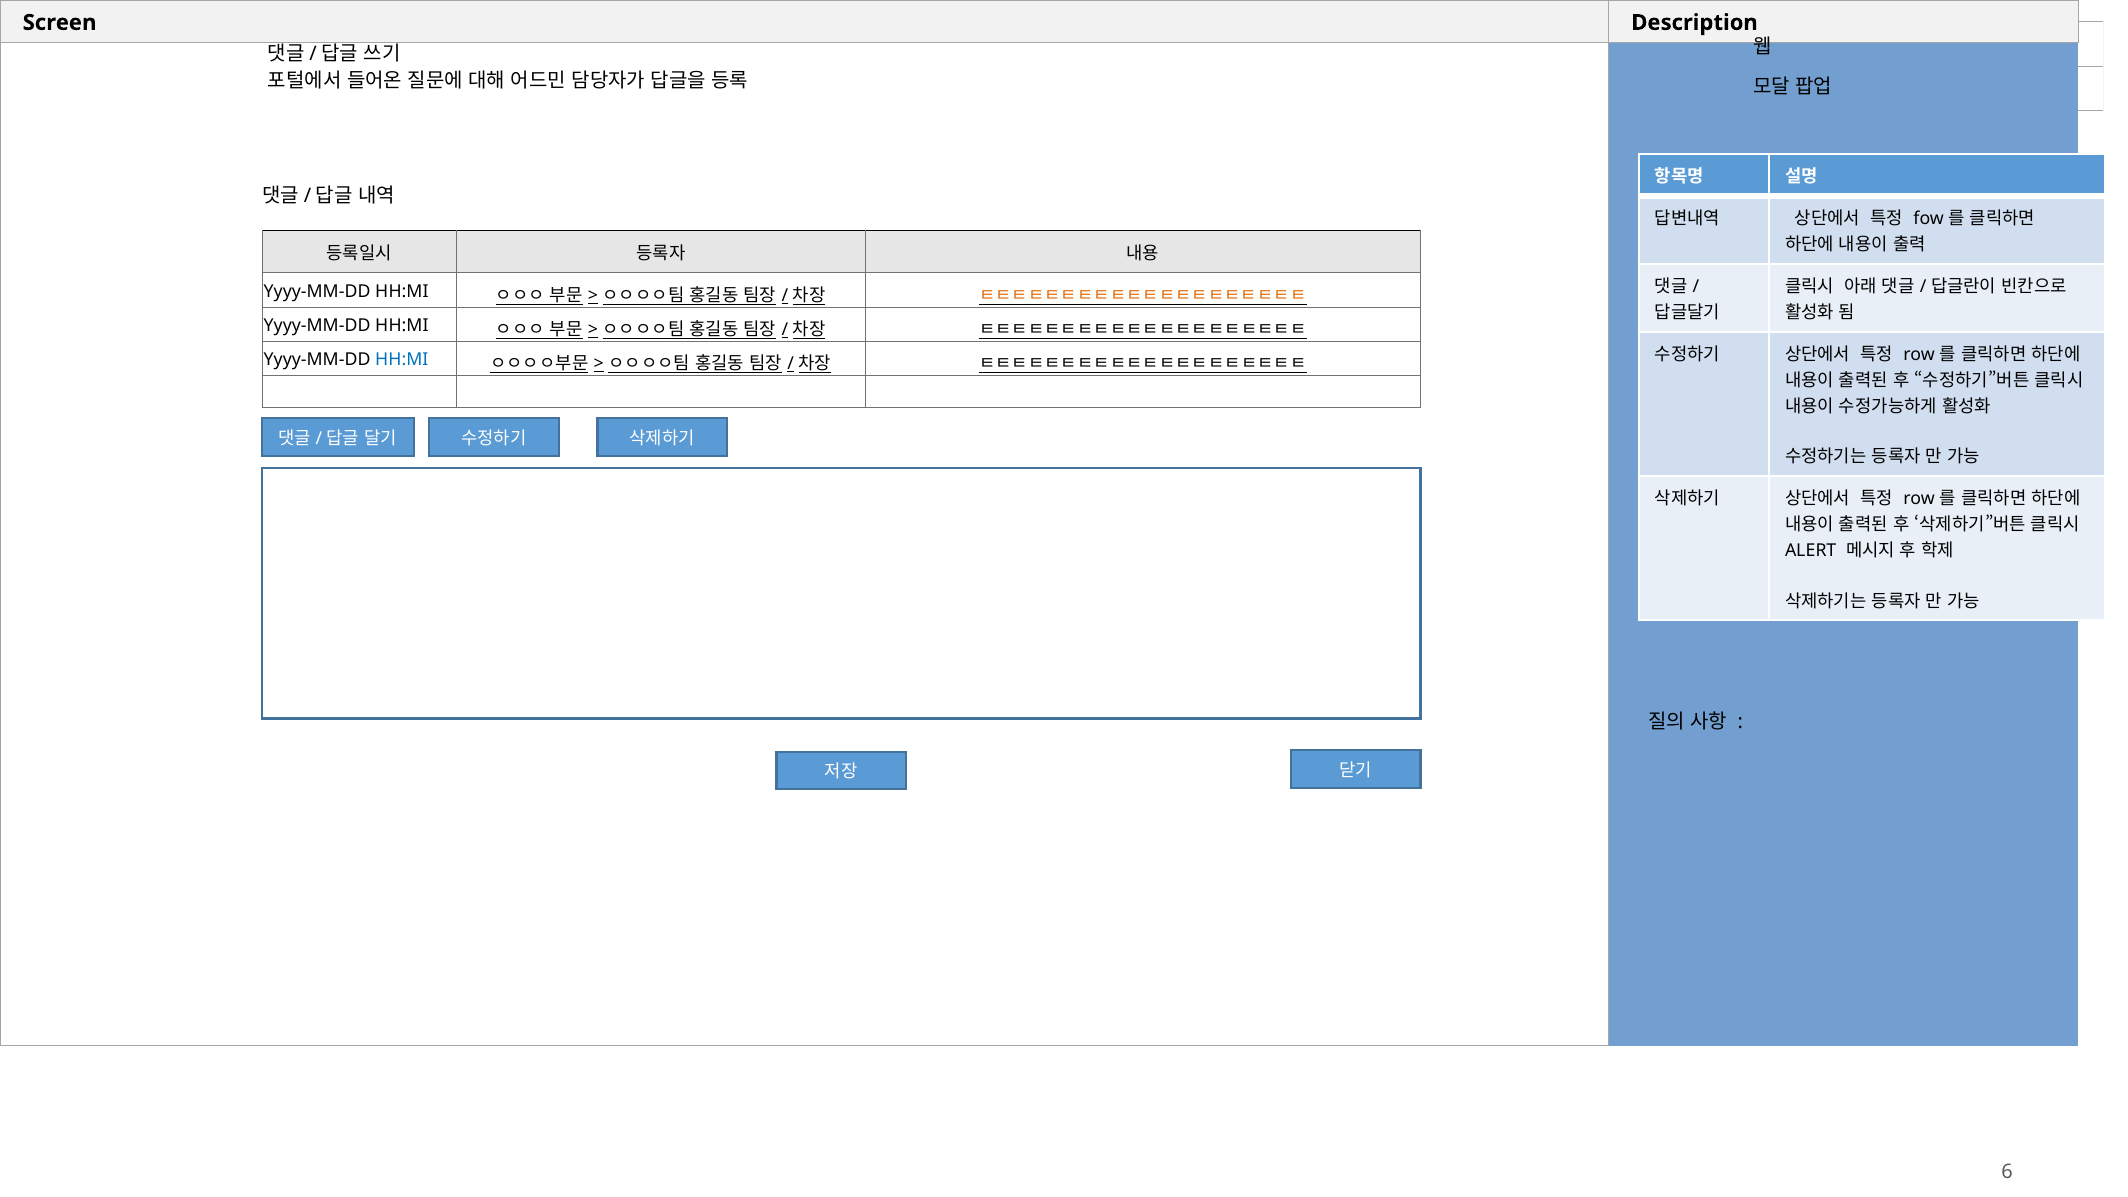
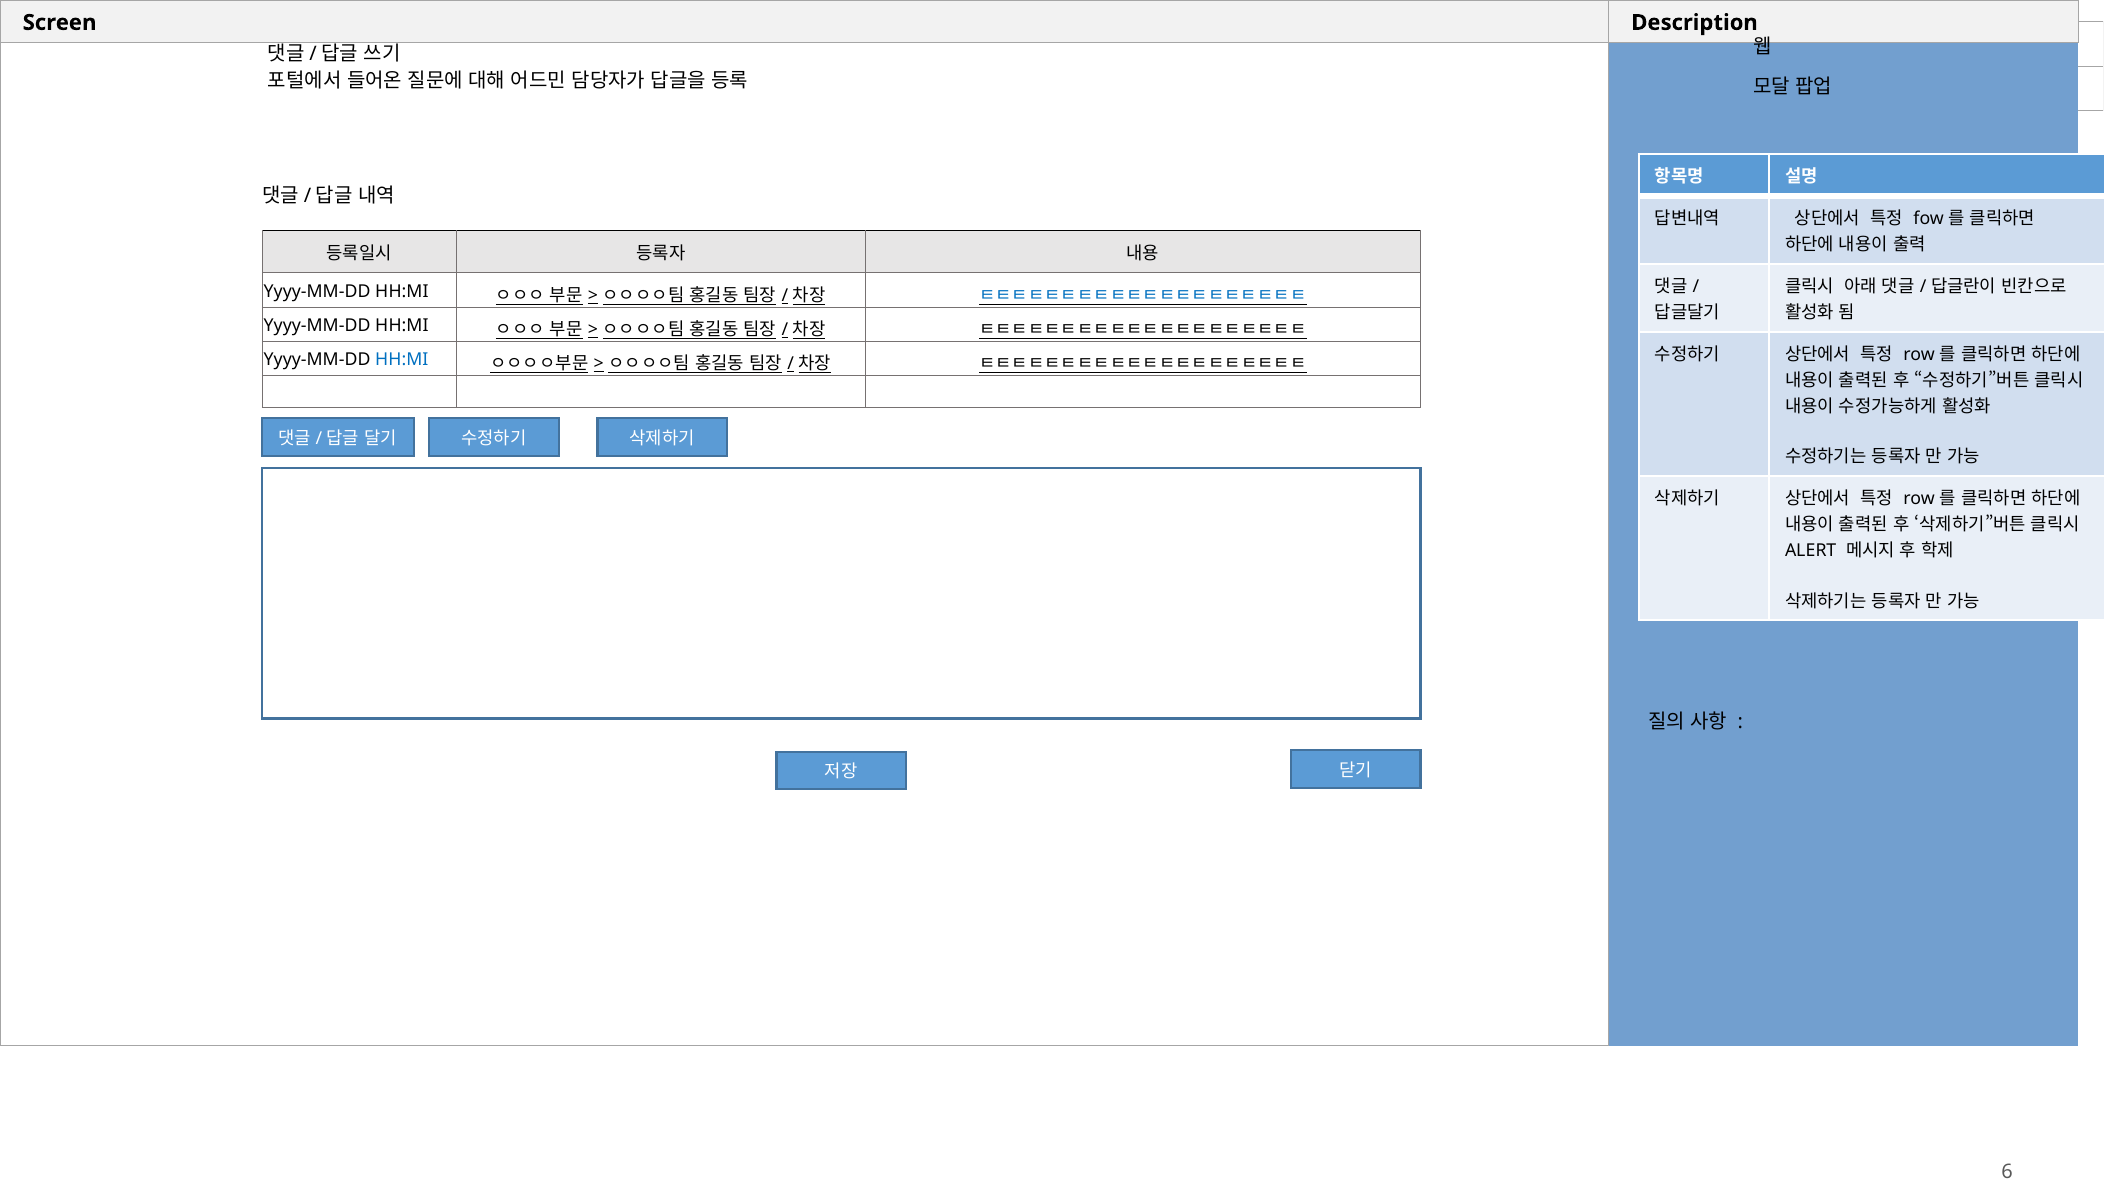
ㅌㅌㅌㅌㅌㅌㅌㅌㅌㅌㅌㅌㅌㅌㅌㅌㅌㅌㅌㅌ colour: orange -> blue (1143, 296)
